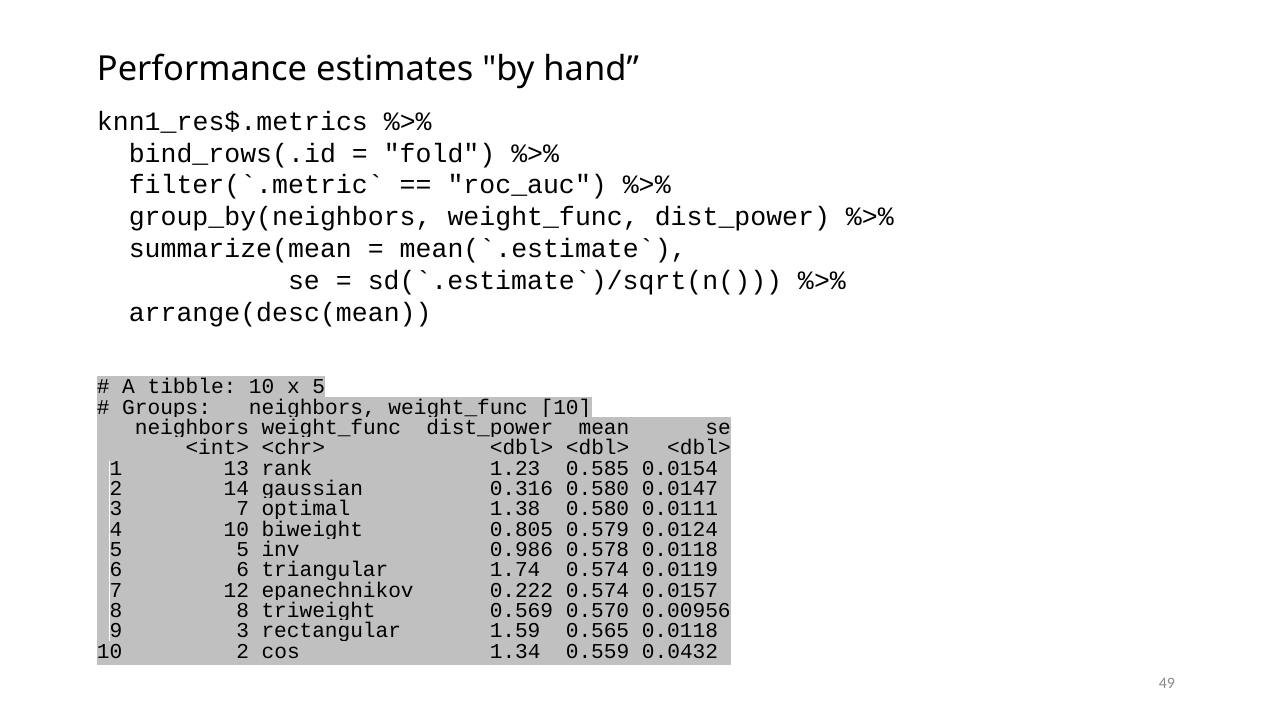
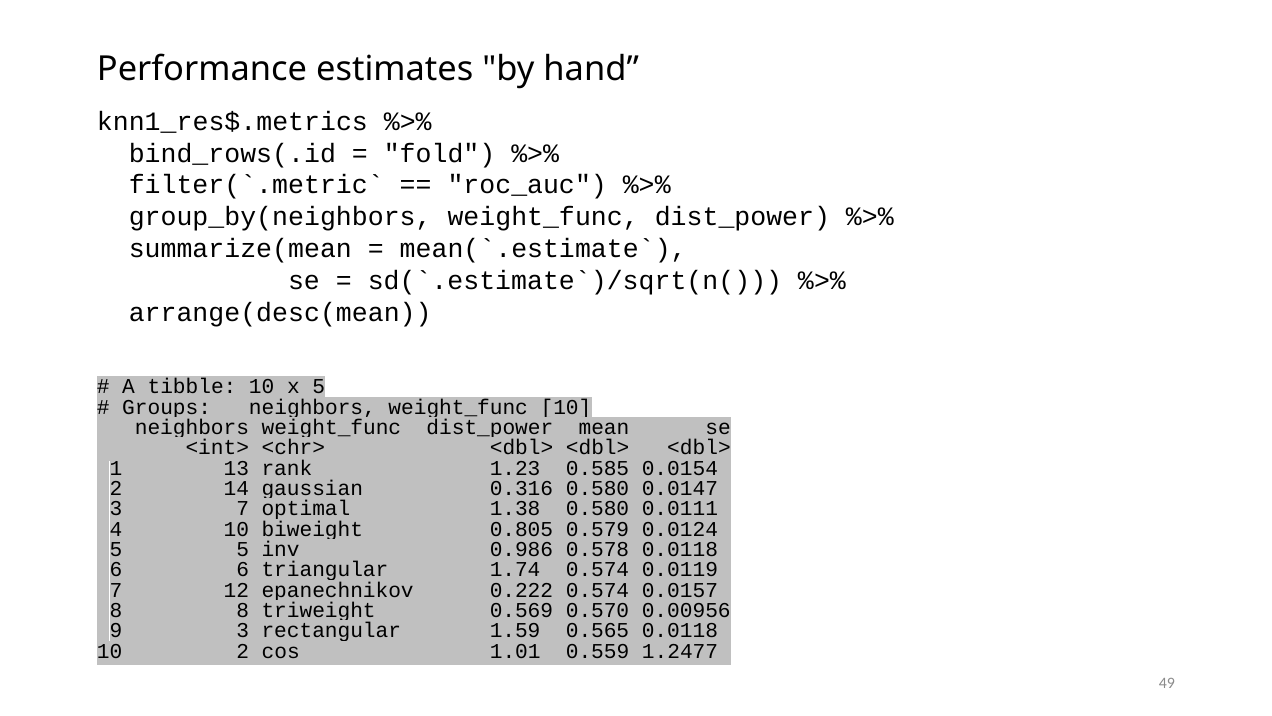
1.34: 1.34 -> 1.01 (515, 651)
0.0432: 0.0432 -> 1.2477 (680, 651)
